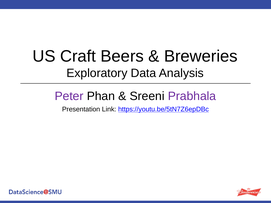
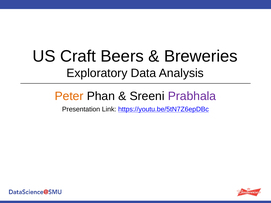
Peter colour: purple -> orange (69, 96)
